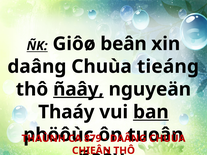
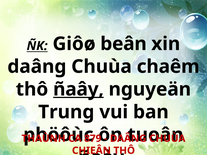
tieáng: tieáng -> chaêm (168, 67)
Thaáy: Thaáy -> Trung (66, 112)
ban underline: present -> none (151, 112)
